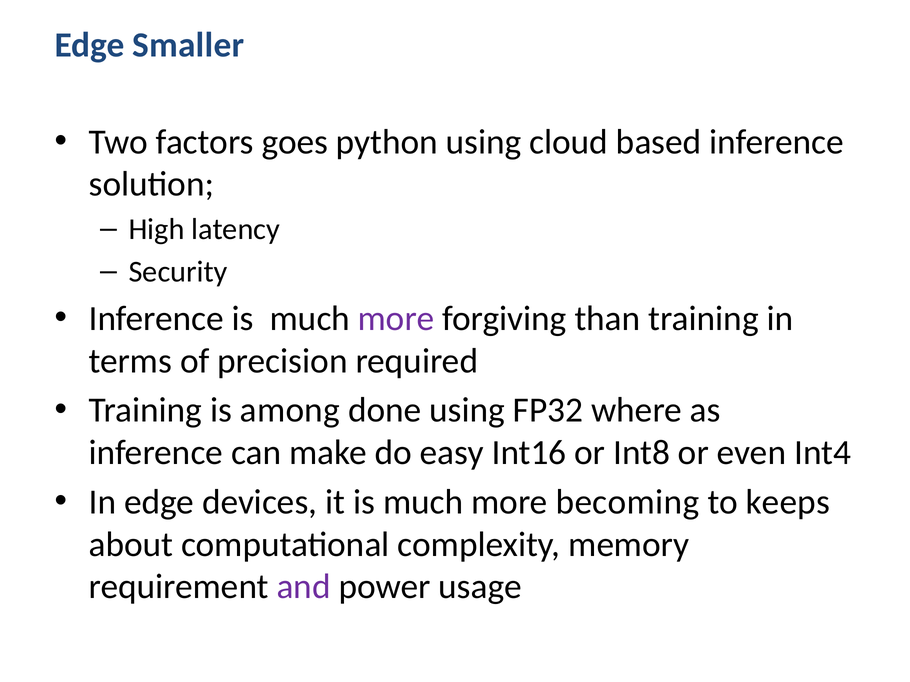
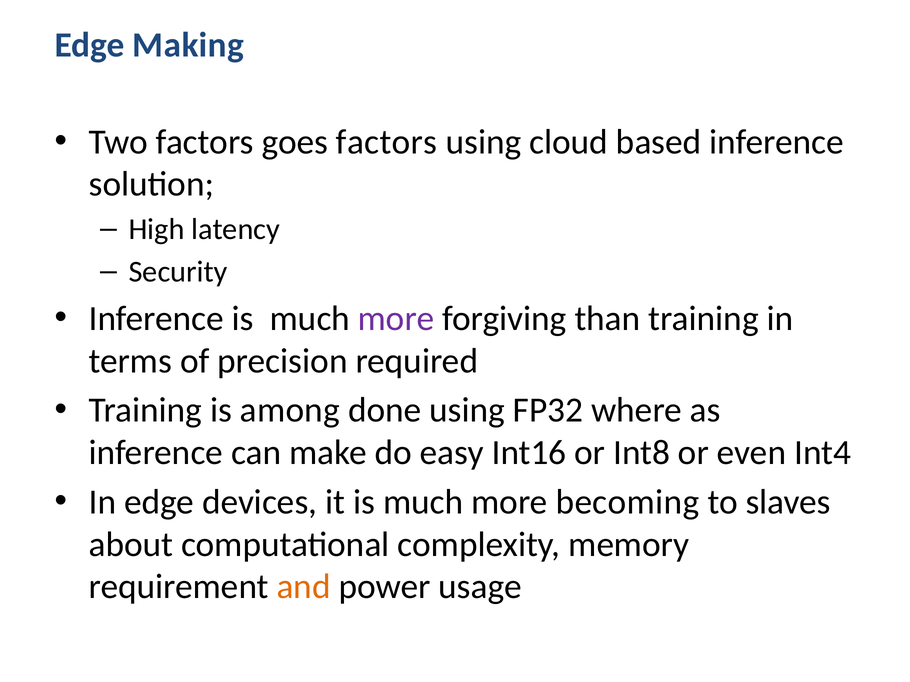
Smaller: Smaller -> Making (188, 45)
goes python: python -> factors (387, 142)
keeps: keeps -> slaves (788, 502)
and colour: purple -> orange (304, 587)
